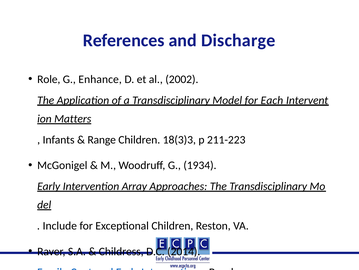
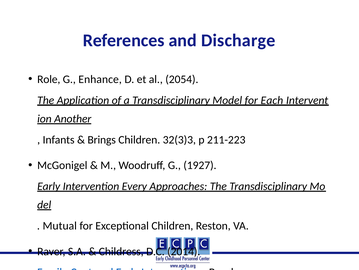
2002: 2002 -> 2054 (182, 79)
Matters: Matters -> Another (73, 118)
Range: Range -> Brings (102, 139)
18(3)3: 18(3)3 -> 32(3)3 (179, 139)
1934: 1934 -> 1927 (200, 165)
Array: Array -> Every (134, 186)
Include: Include -> Mutual (60, 225)
